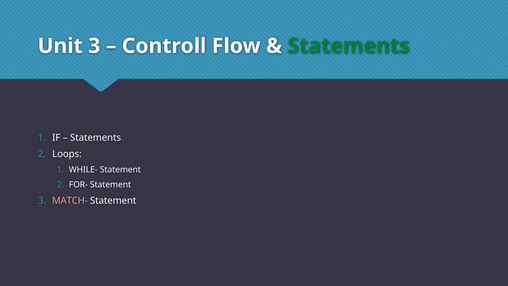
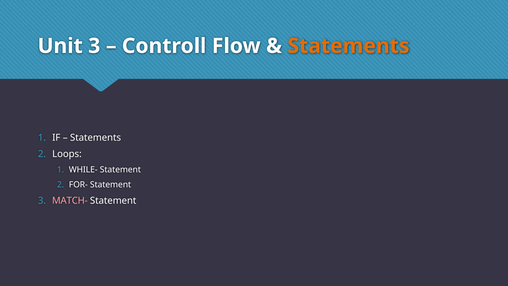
Statements colour: green -> orange (348, 46)
